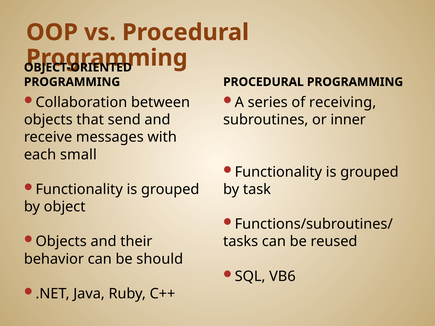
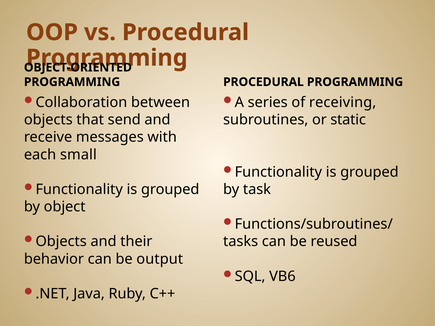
inner: inner -> static (348, 120)
should: should -> output (160, 259)
